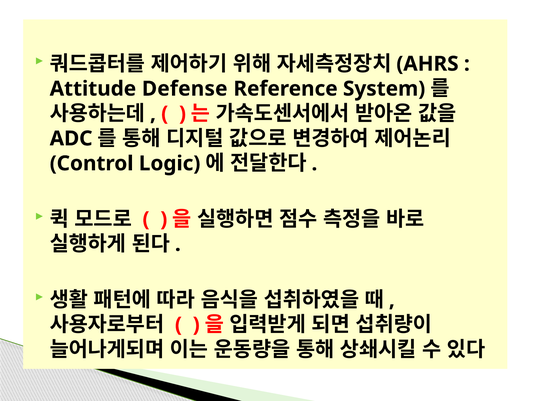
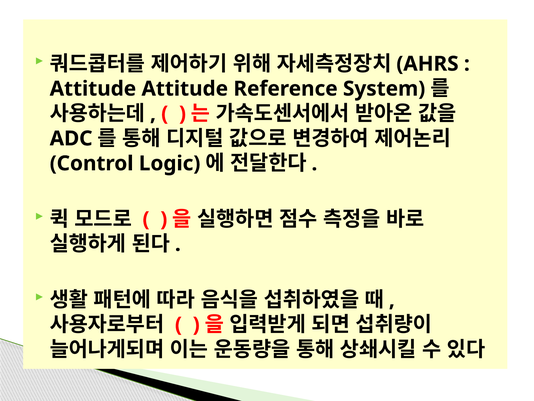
Attitude Defense: Defense -> Attitude (185, 89)
